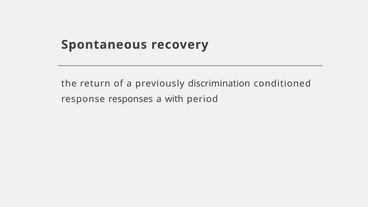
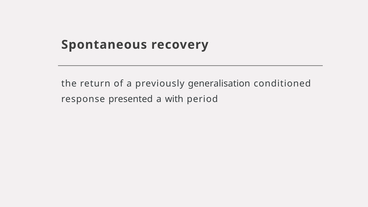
discrimination: discrimination -> generalisation (219, 84)
responses: responses -> presented (131, 99)
